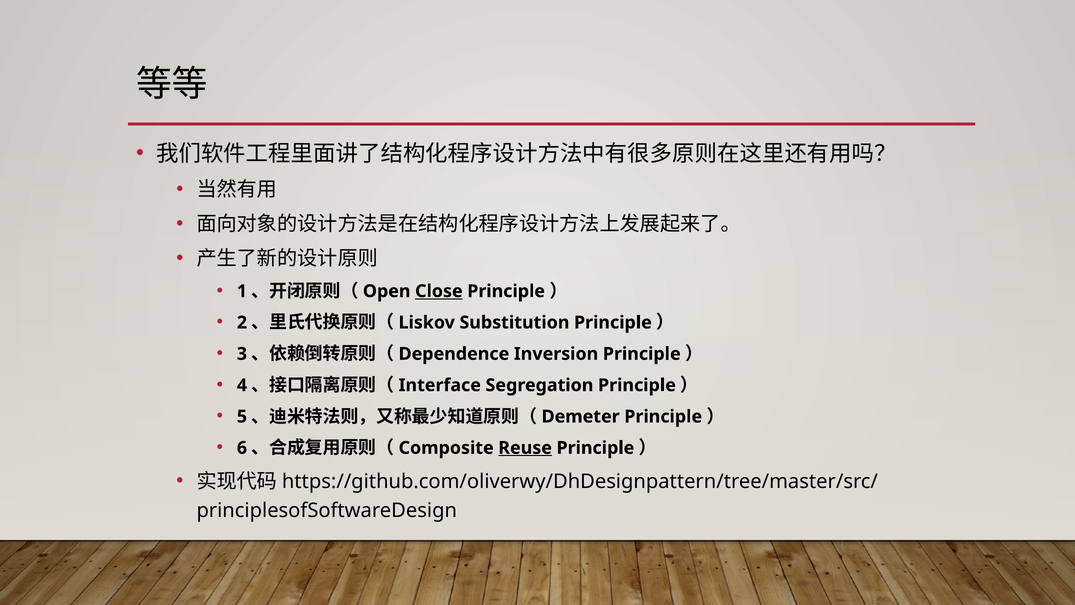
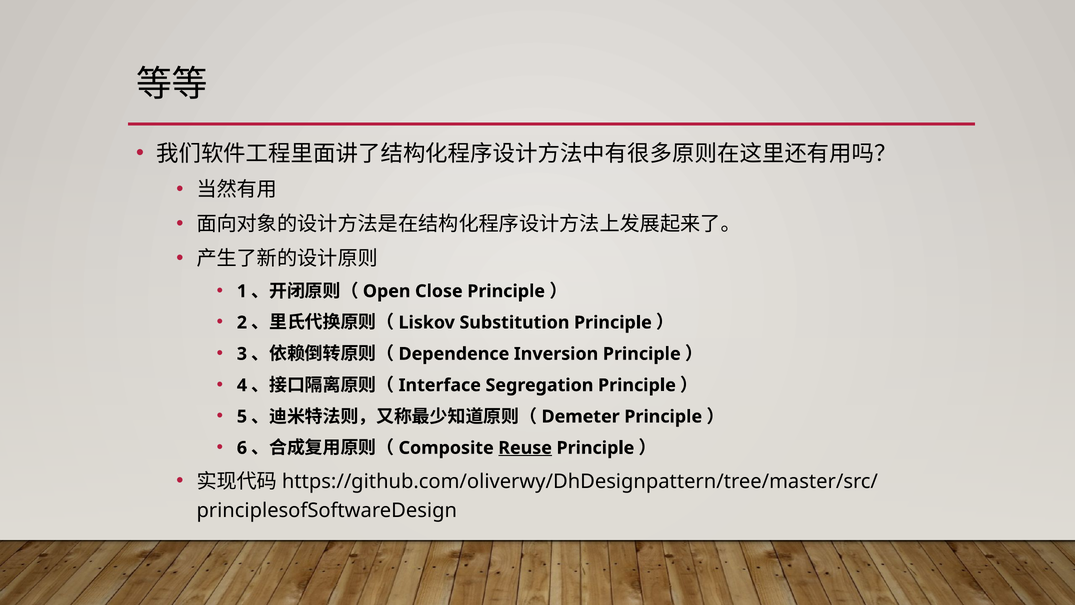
Close underline: present -> none (439, 291)
